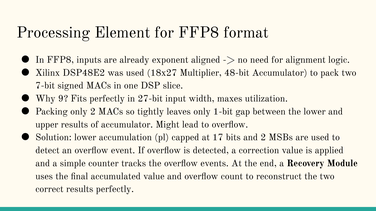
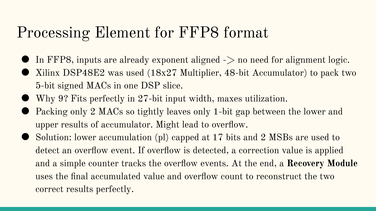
7-bit: 7-bit -> 5-bit (45, 86)
